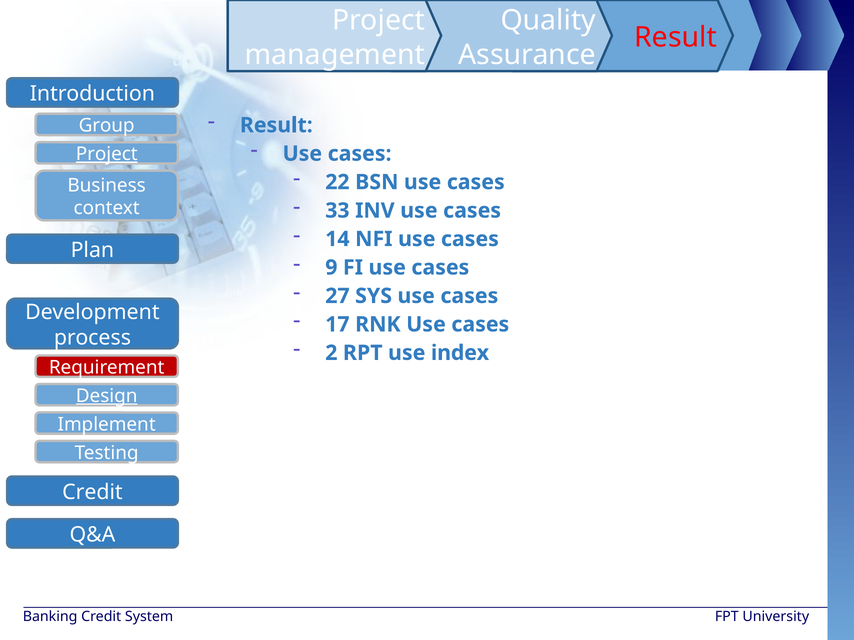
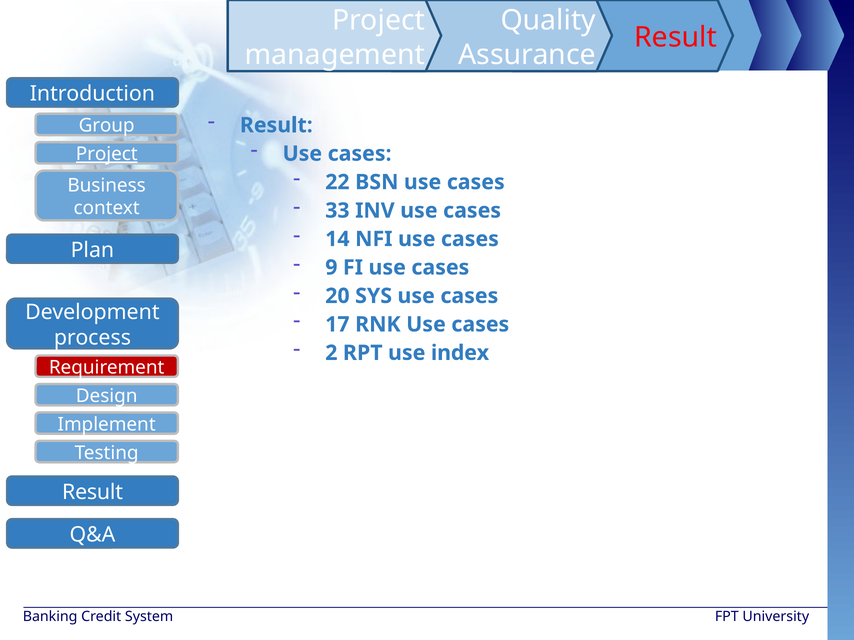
27: 27 -> 20 (337, 296)
Design underline: present -> none (107, 396)
Credit: Credit -> Result (93, 493)
